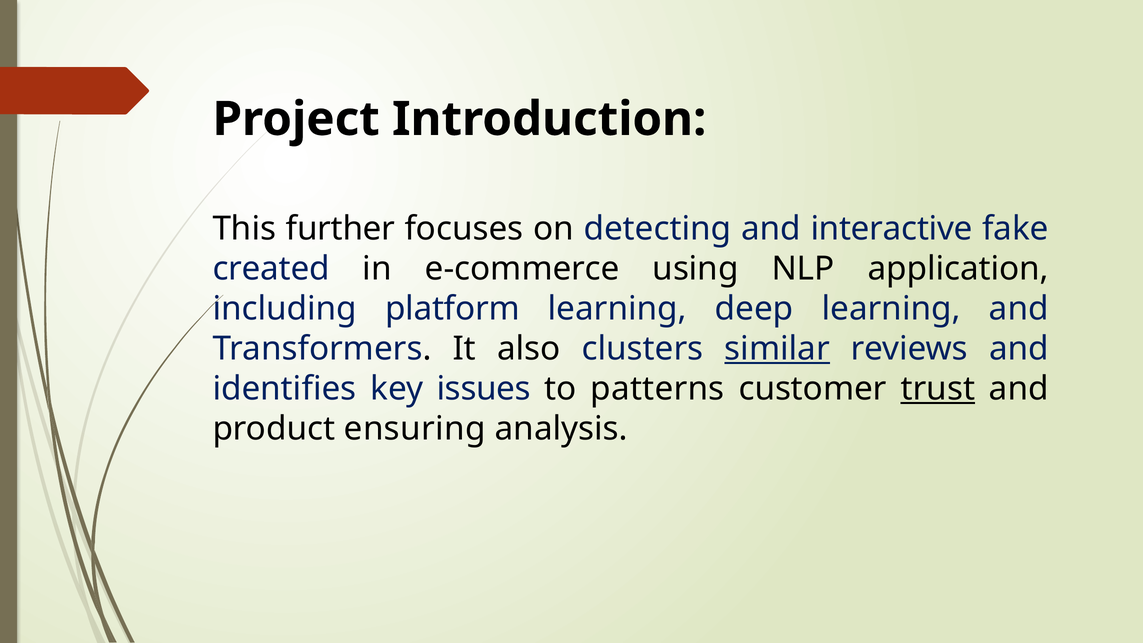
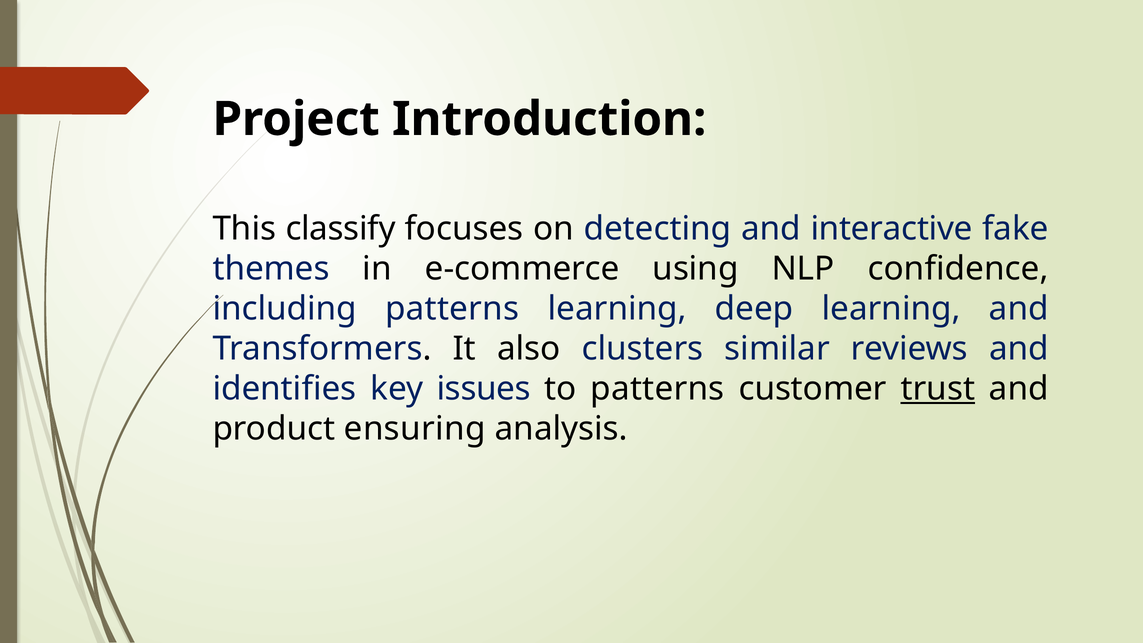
further: further -> classify (341, 229)
created: created -> themes (271, 269)
application: application -> confidence (958, 269)
including platform: platform -> patterns (452, 309)
similar underline: present -> none (777, 349)
